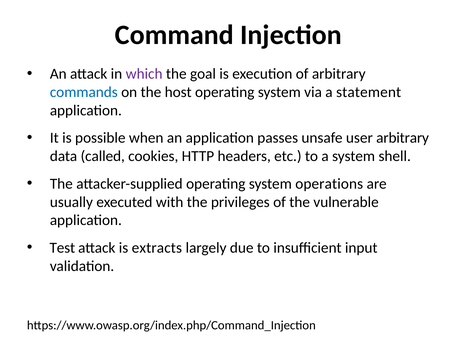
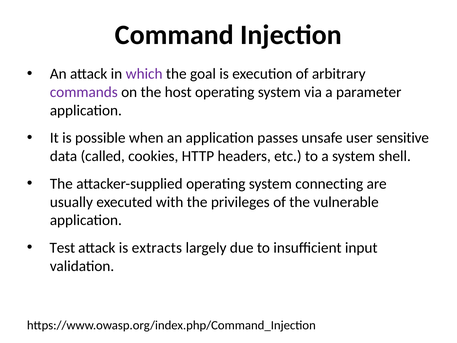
commands colour: blue -> purple (84, 92)
statement: statement -> parameter (369, 92)
user arbitrary: arbitrary -> sensitive (403, 138)
operations: operations -> connecting (329, 184)
